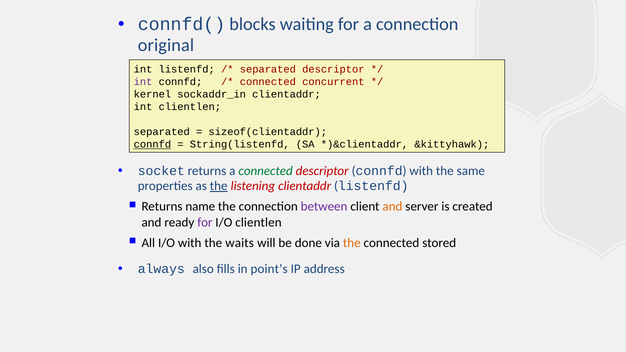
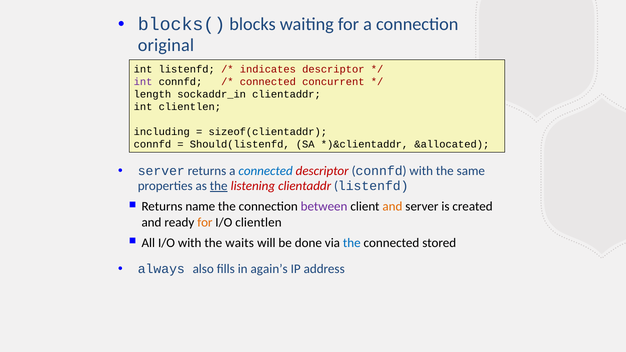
connfd(: connfd( -> blocks( (182, 24)
separated: separated -> indicates (268, 69)
kernel: kernel -> length (152, 94)
separated: separated -> including (162, 132)
connfd underline: present -> none (152, 144)
String(listenfd: String(listenfd -> Should(listenfd (240, 144)
&kittyhawk: &kittyhawk -> &allocated (452, 144)
socket: socket -> server (161, 171)
connected colour: green -> blue (266, 171)
for colour: purple -> orange (205, 222)
the colour: orange -> blue (352, 243)
point’s: point’s -> again’s (269, 269)
